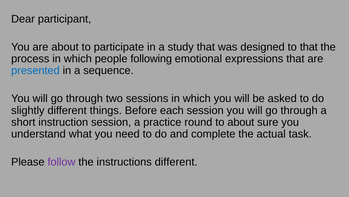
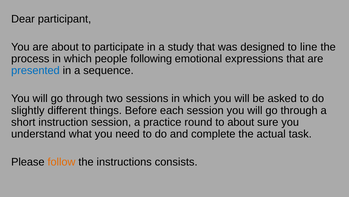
to that: that -> line (309, 47)
follow colour: purple -> orange (61, 161)
instructions different: different -> consists (176, 161)
